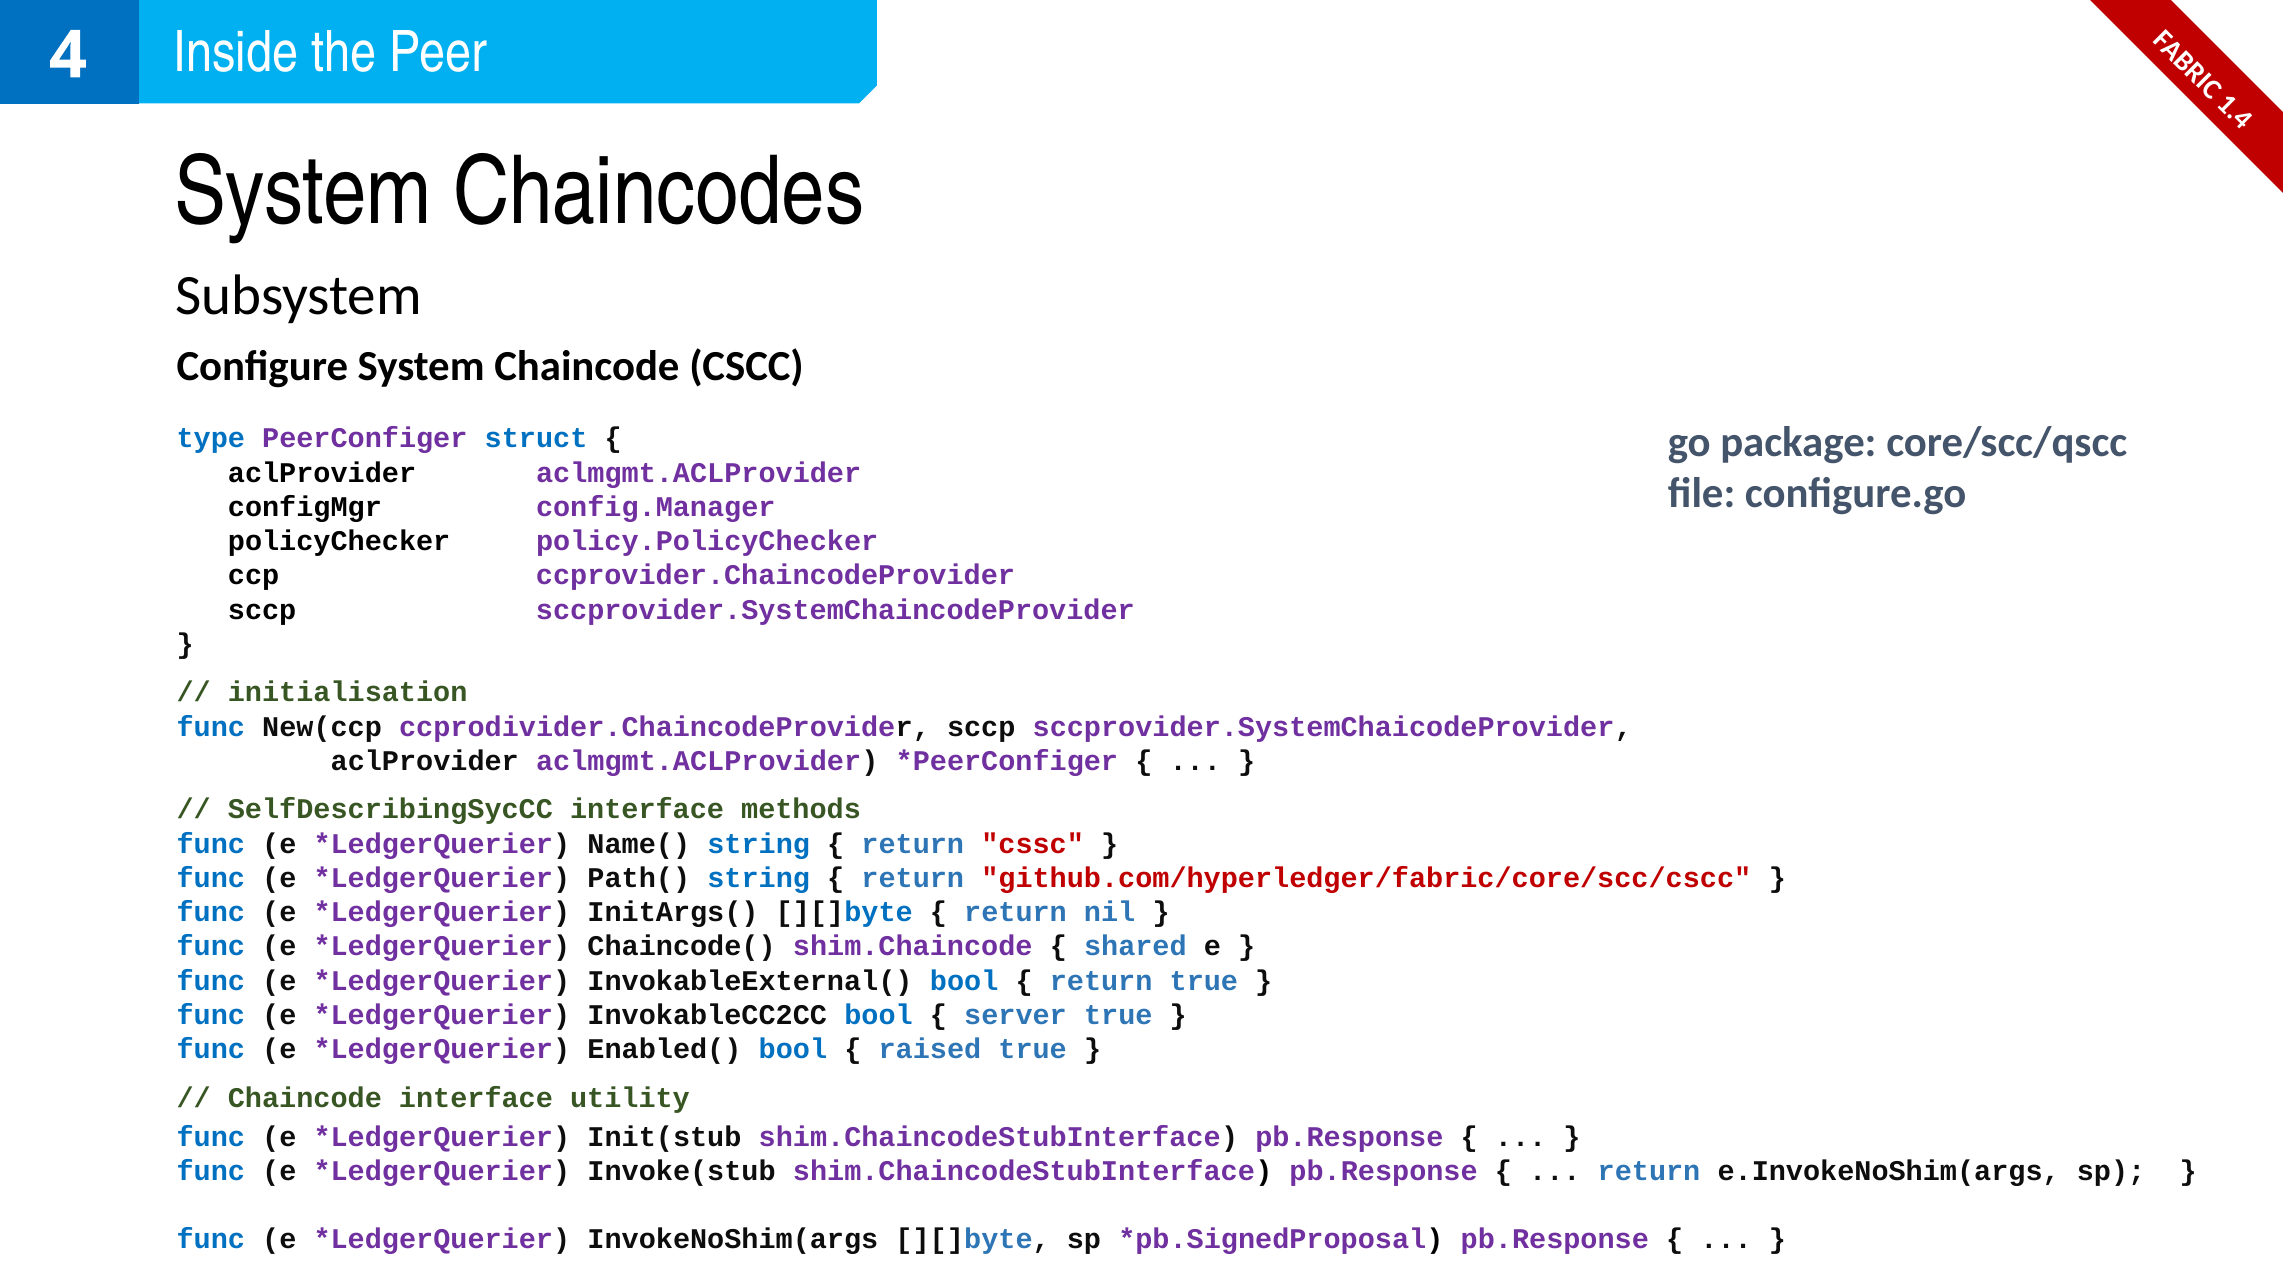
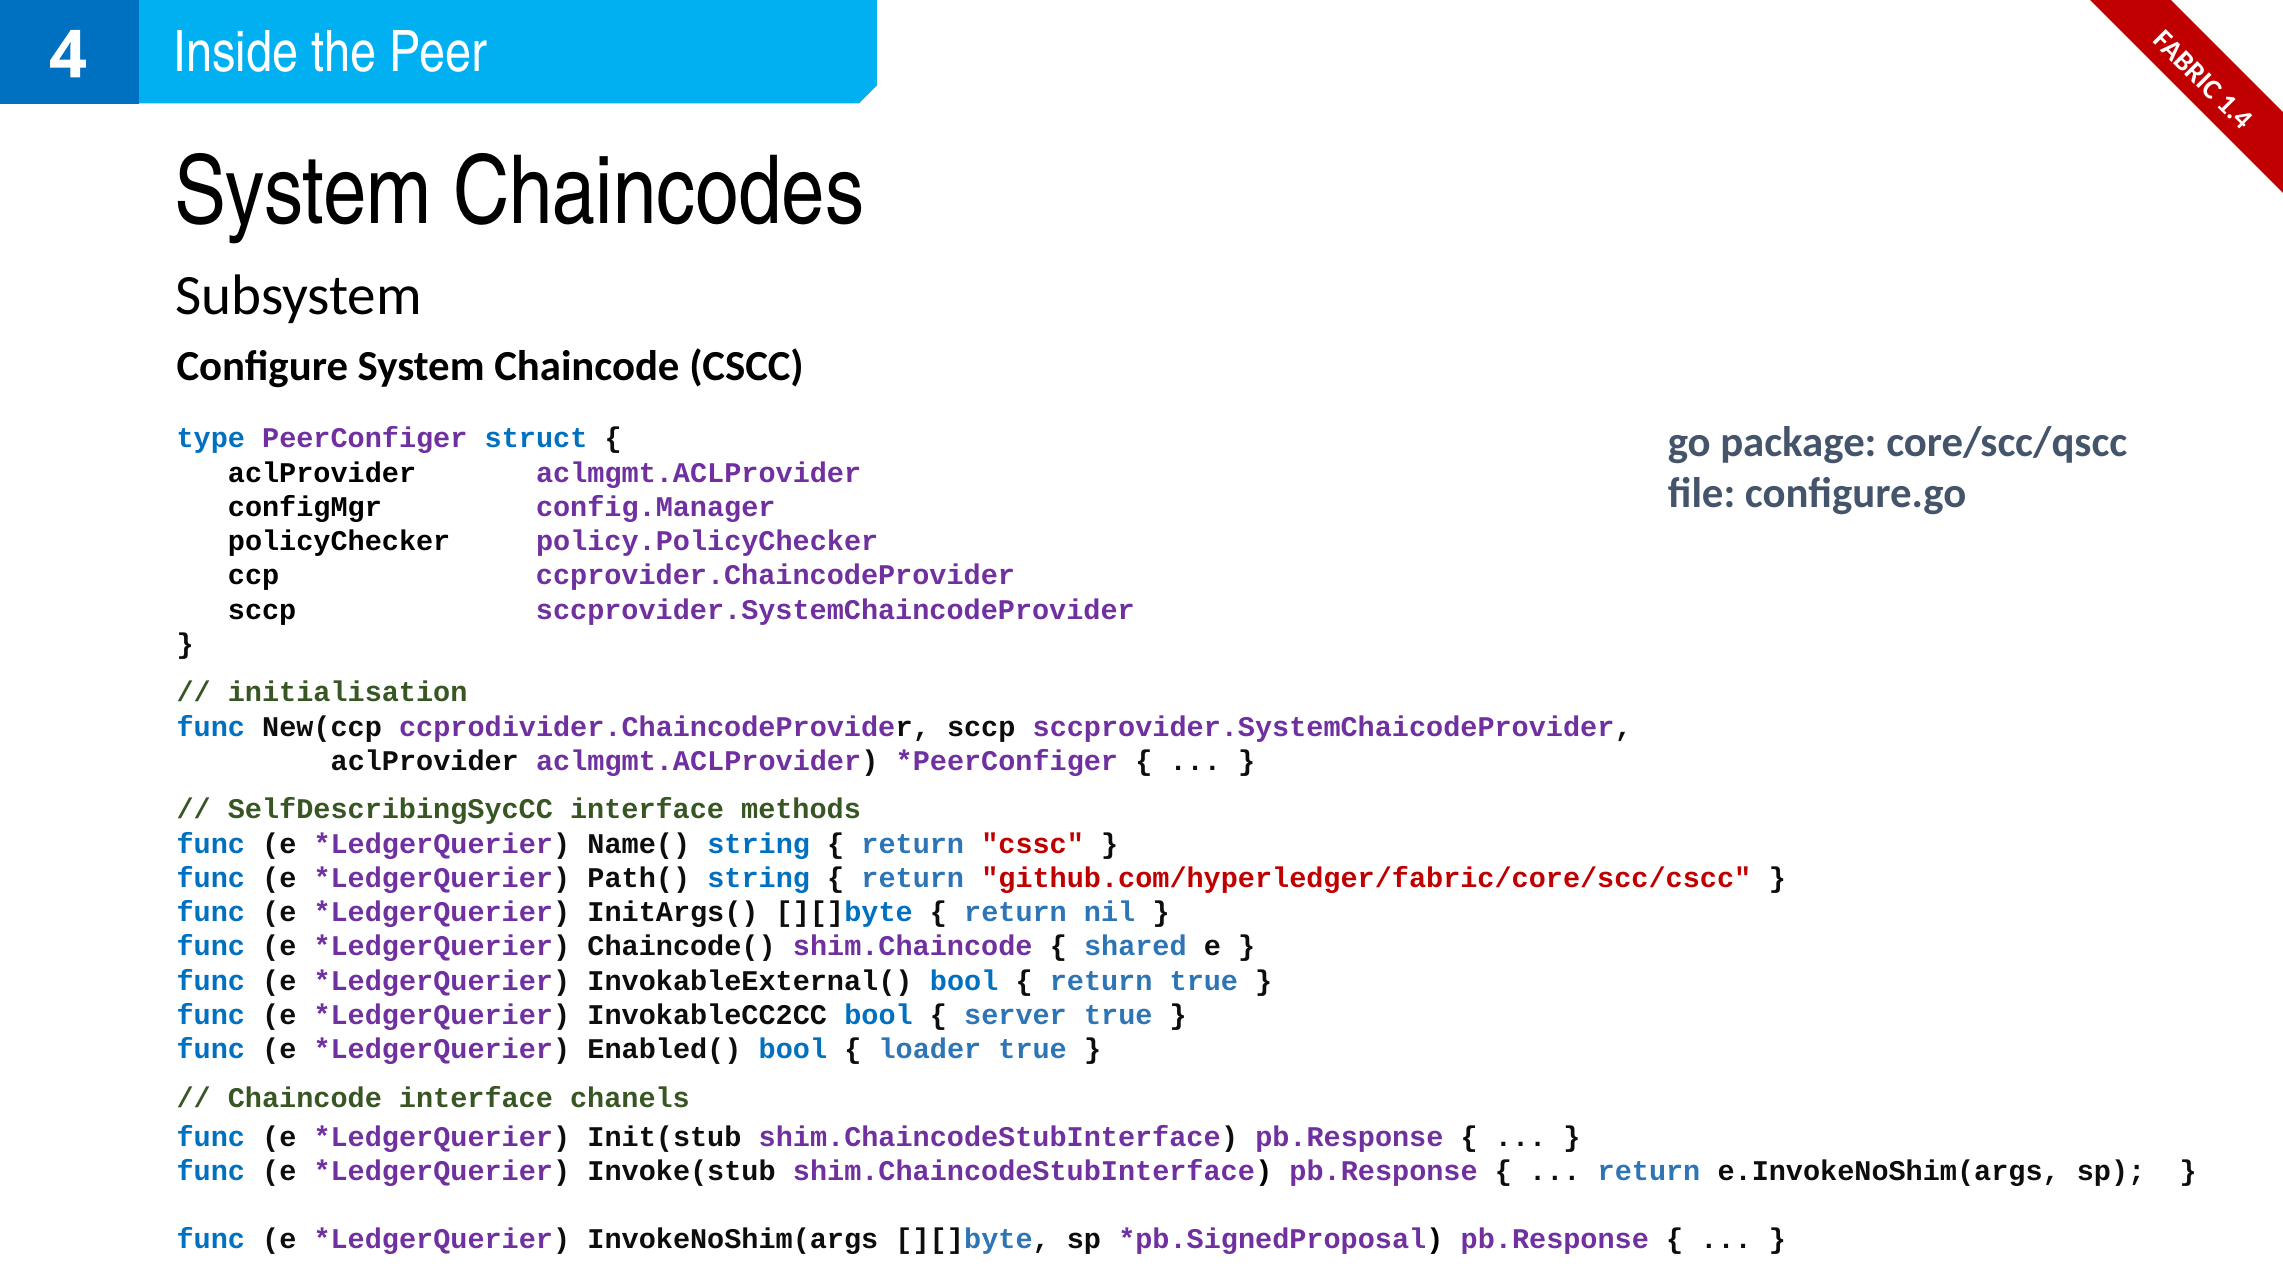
raised: raised -> loader (930, 1049)
utility: utility -> chanels (630, 1098)
